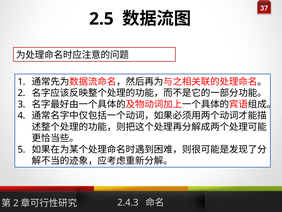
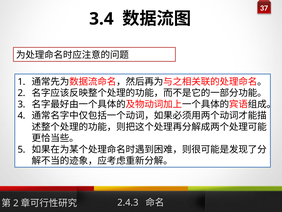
2.5: 2.5 -> 3.4 (101, 19)
